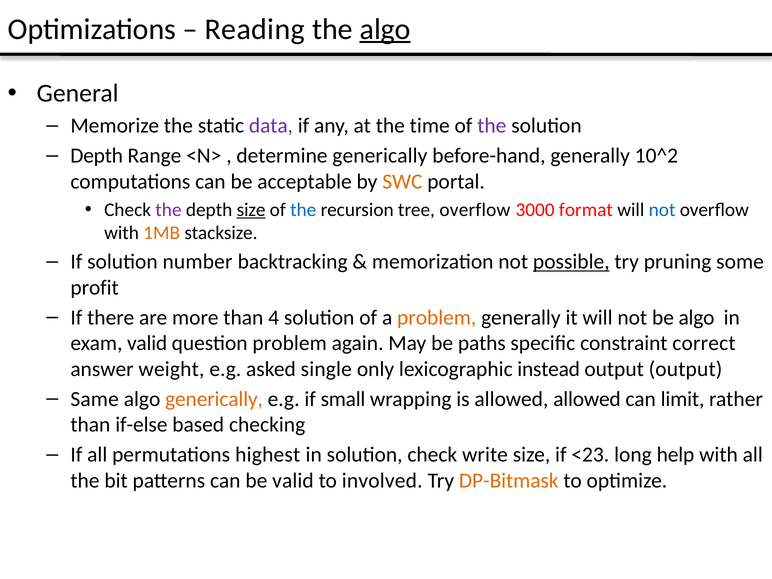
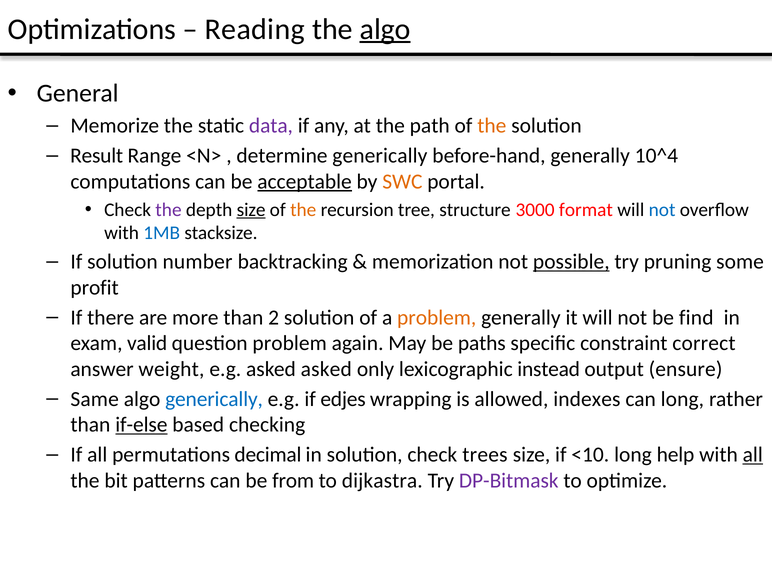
time: time -> path (430, 126)
the colour: purple -> orange (492, 126)
Depth: Depth -> Result (97, 156)
10^2: 10^2 -> 10^4 (656, 156)
acceptable underline: none -> present (305, 182)
the colour: blue -> orange (303, 210)
tree overflow: overflow -> structure (475, 210)
1MB colour: orange -> blue (162, 233)
4: 4 -> 2 (274, 318)
be algo: algo -> find (696, 318)
asked single: single -> asked (326, 369)
output output: output -> ensure (686, 369)
generically colour: orange -> blue (214, 399)
small: small -> edjes (343, 399)
allowed allowed: allowed -> indexes (587, 399)
can limit: limit -> long (682, 399)
if-else underline: none -> present (141, 425)
highest: highest -> decimal (268, 455)
write: write -> trees (485, 455)
<23: <23 -> <10 (590, 455)
all underline: none -> present (753, 455)
be valid: valid -> from (293, 481)
involved: involved -> dijkastra (382, 481)
DP-Bitmask colour: orange -> purple (509, 481)
